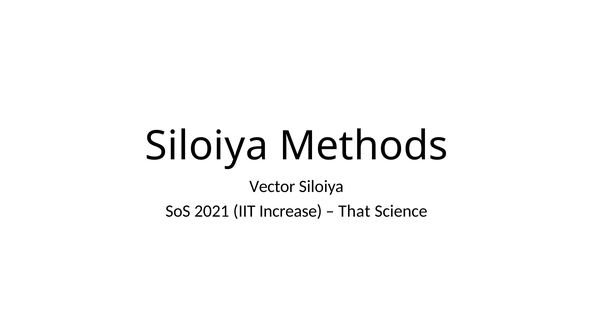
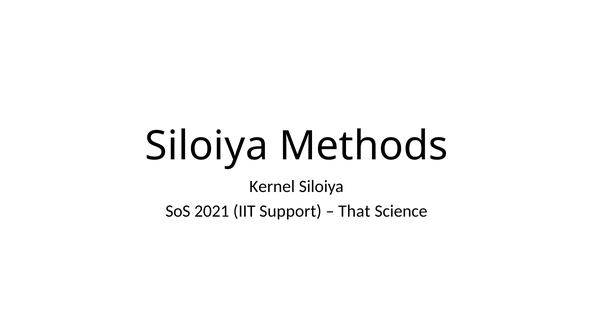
Vector: Vector -> Kernel (272, 187)
Increase: Increase -> Support (290, 211)
